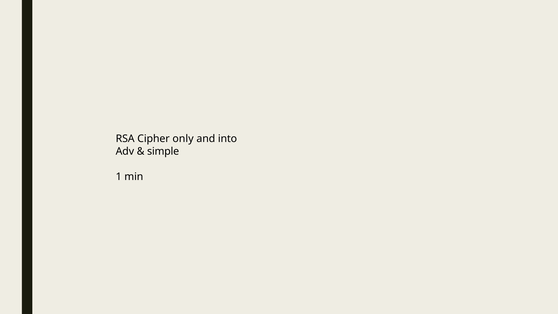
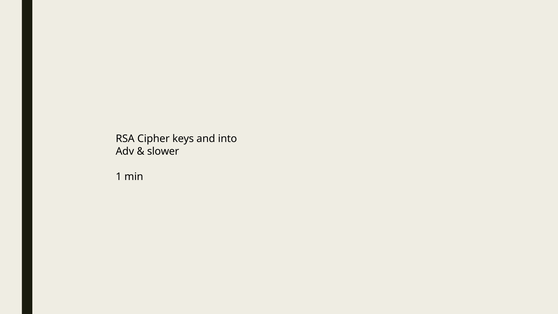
only: only -> keys (183, 139)
simple: simple -> slower (163, 151)
